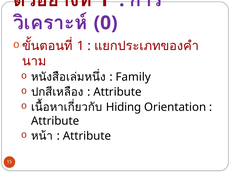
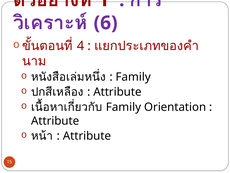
0: 0 -> 6 (106, 23)
1: 1 -> 4 (81, 46)
Hiding: Hiding -> Family (124, 107)
